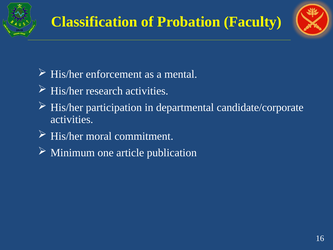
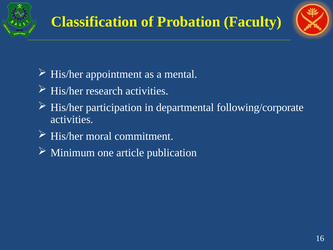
enforcement: enforcement -> appointment (114, 74)
candidate/corporate: candidate/corporate -> following/corporate (260, 107)
